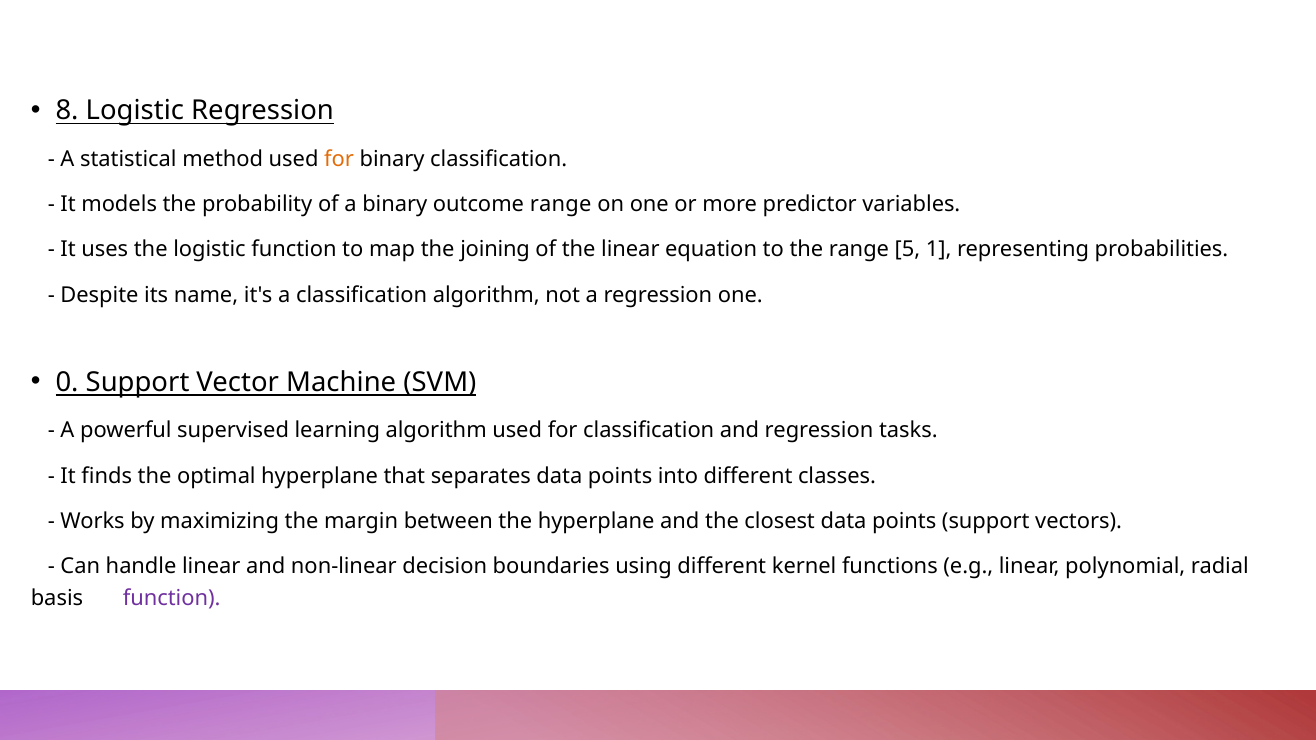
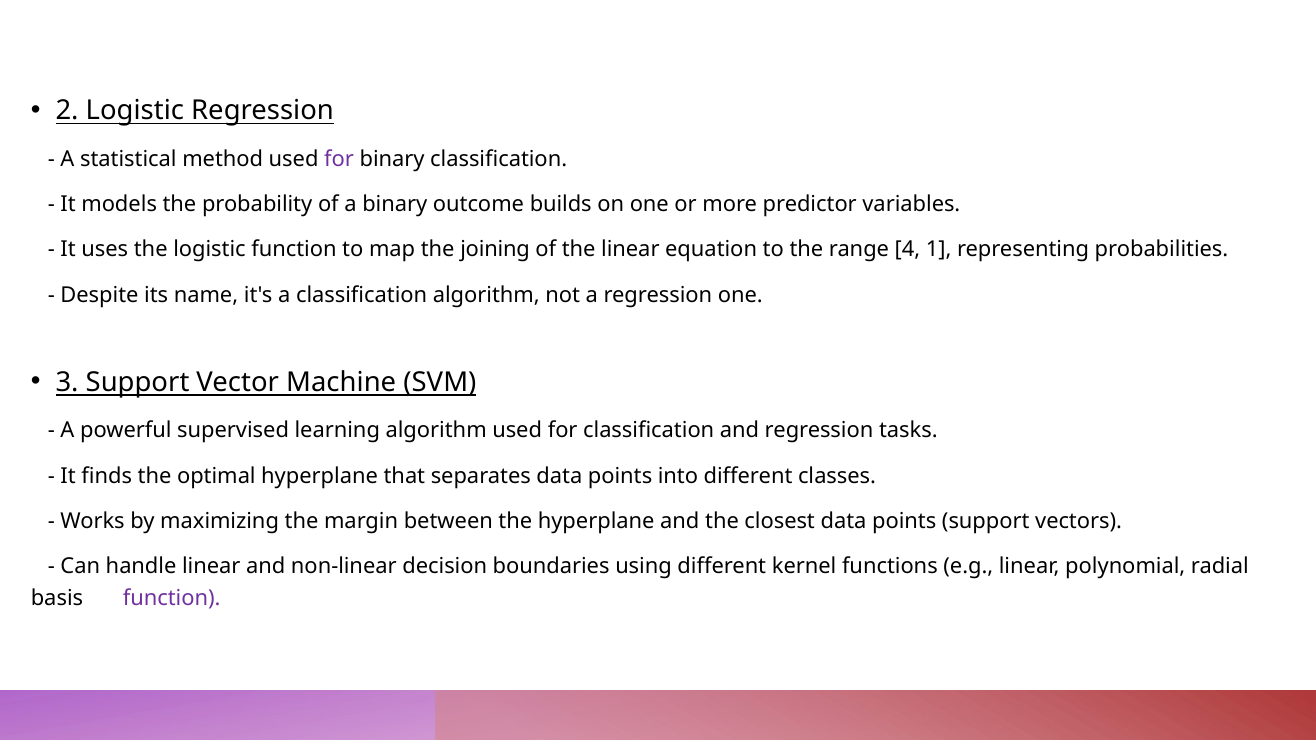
8: 8 -> 2 (67, 111)
for colour: orange -> purple (339, 159)
outcome range: range -> builds (561, 204)
5: 5 -> 4 (907, 250)
0: 0 -> 3 (67, 383)
